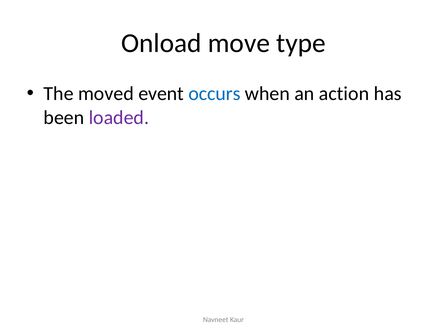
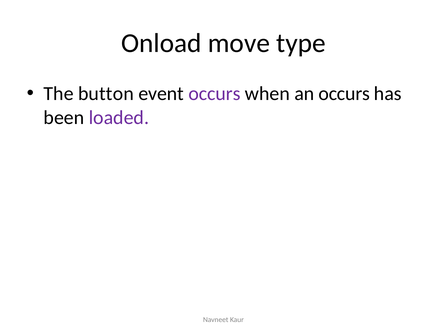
moved: moved -> button (106, 94)
occurs colour: blue -> purple (214, 94)
an action: action -> occurs (344, 94)
